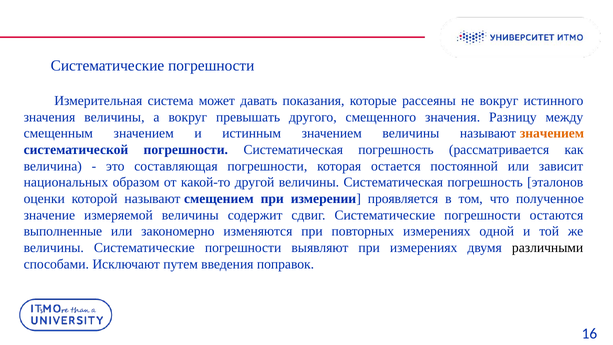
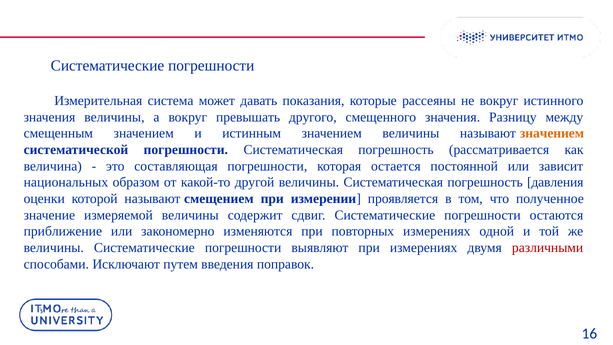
эталонов: эталонов -> давления (555, 182)
выполненные: выполненные -> приближение (63, 231)
различными colour: black -> red (548, 248)
